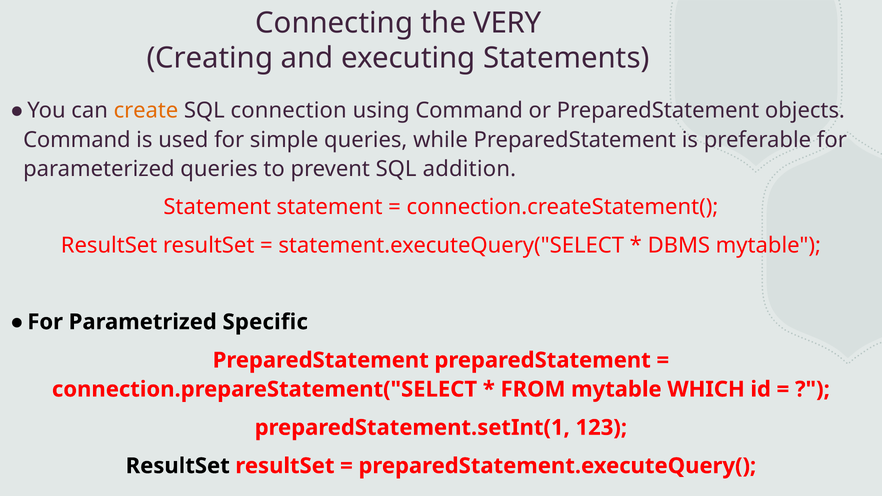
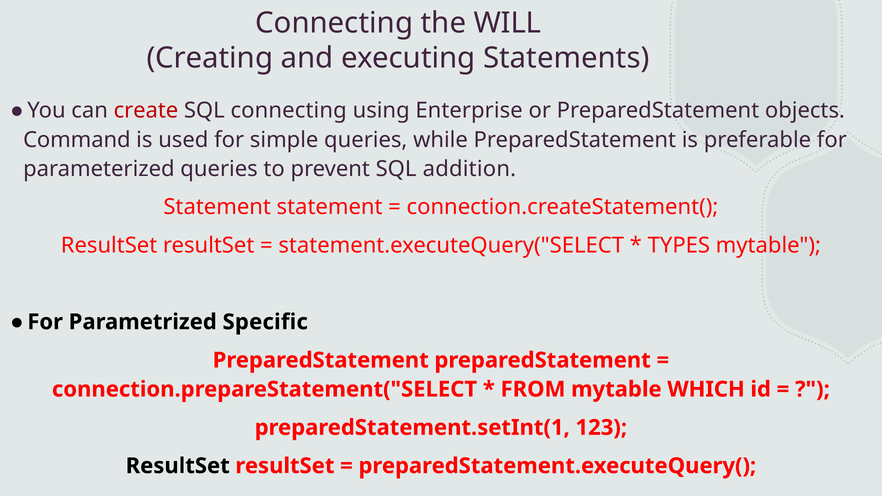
VERY: VERY -> WILL (507, 23)
create colour: orange -> red (146, 111)
SQL connection: connection -> connecting (289, 111)
using Command: Command -> Enterprise (469, 111)
DBMS: DBMS -> TYPES (679, 245)
